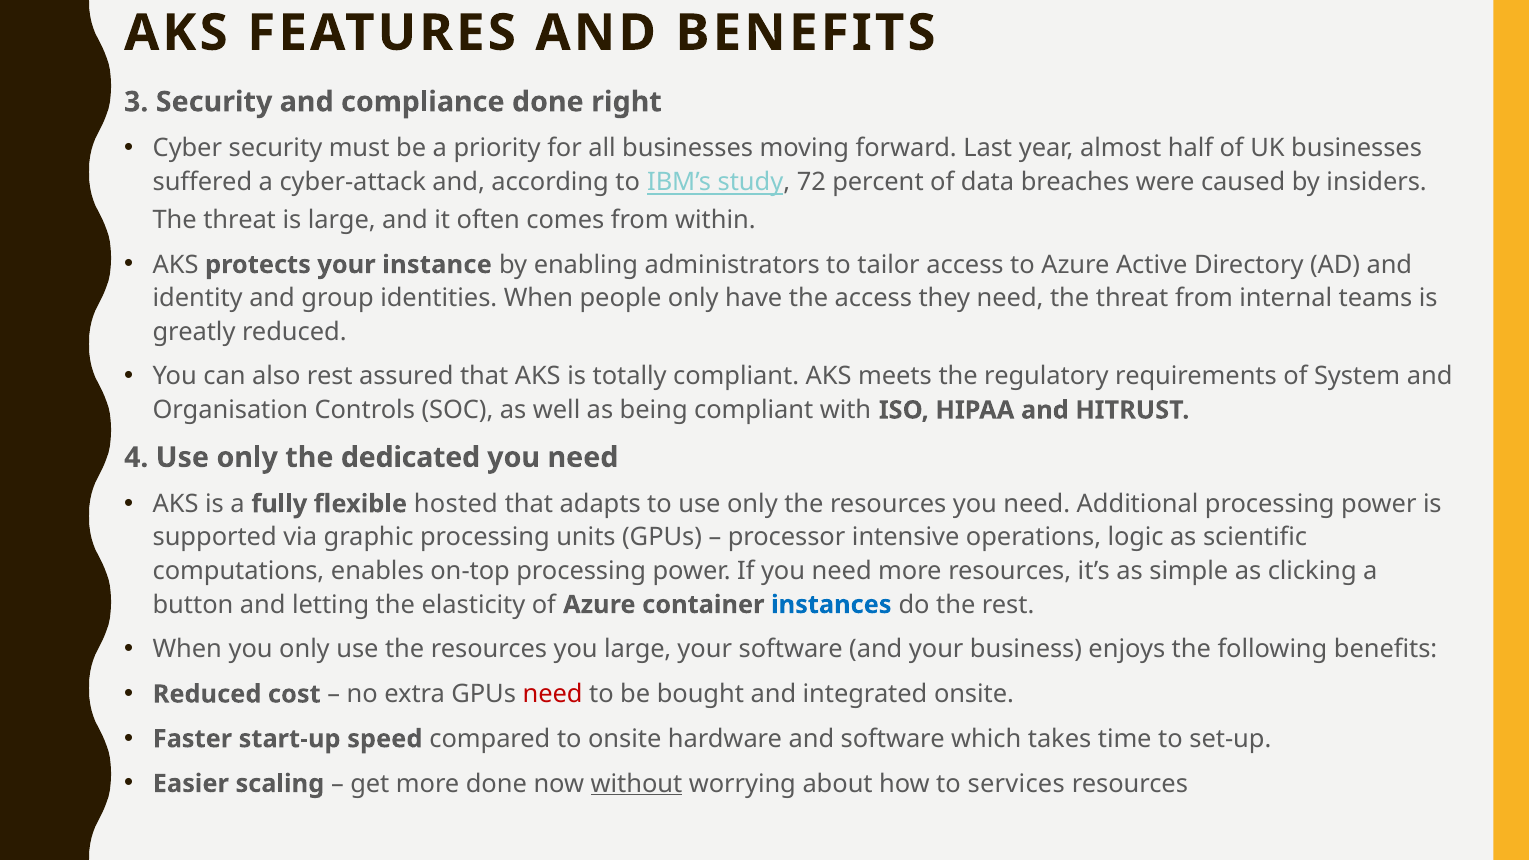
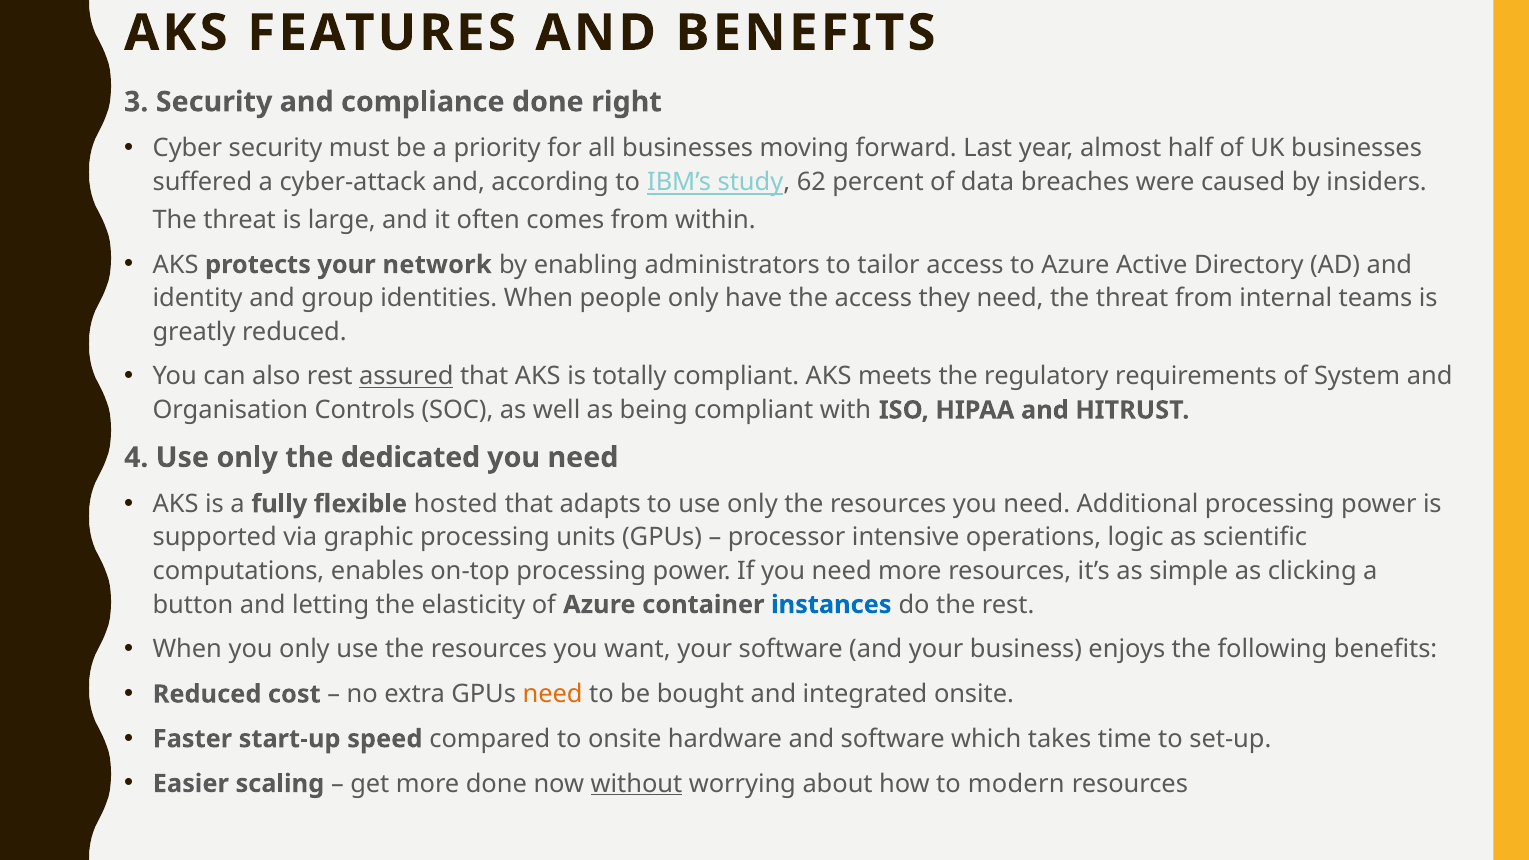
72: 72 -> 62 (811, 182)
instance: instance -> network (437, 265)
assured underline: none -> present (406, 377)
you large: large -> want (638, 649)
need colour: red -> orange (553, 694)
services: services -> modern (1016, 784)
